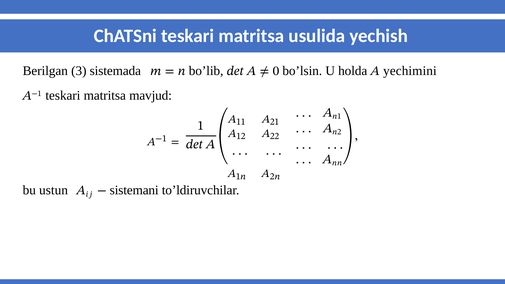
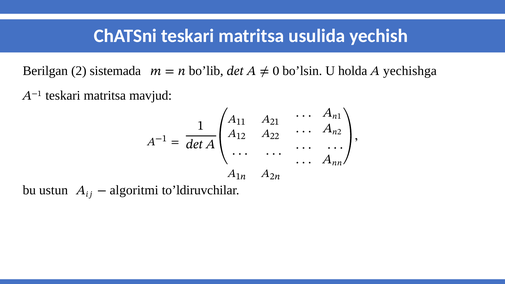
3: 3 -> 2 (79, 71)
yechimini: yechimini -> yechishga (410, 71)
sistemani: sistemani -> algoritmi (134, 190)
